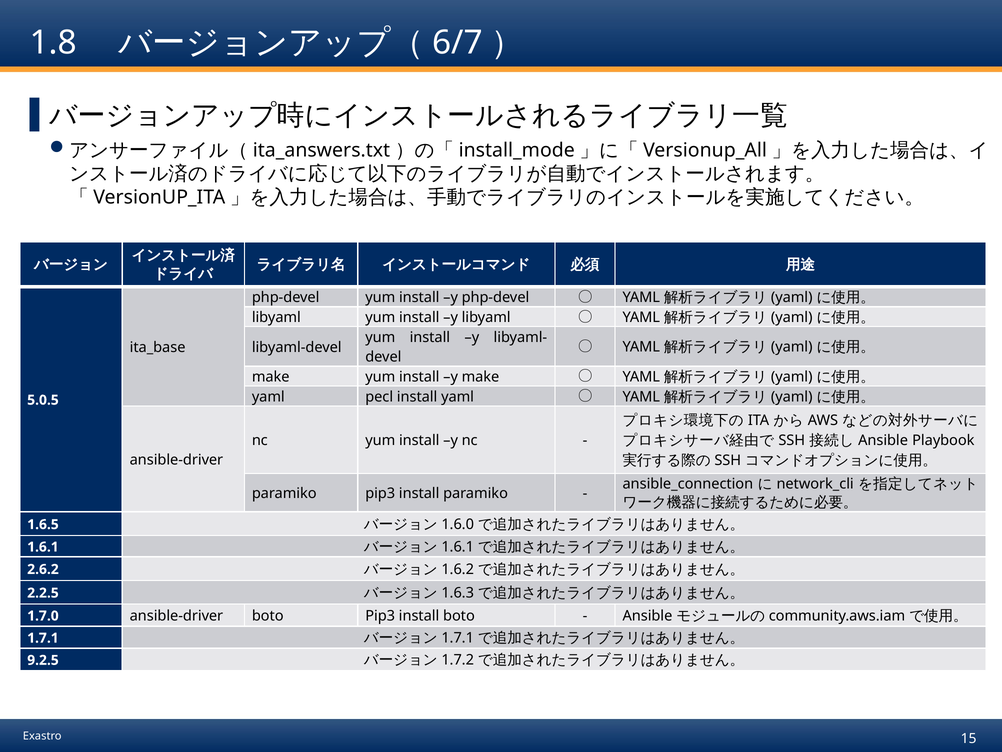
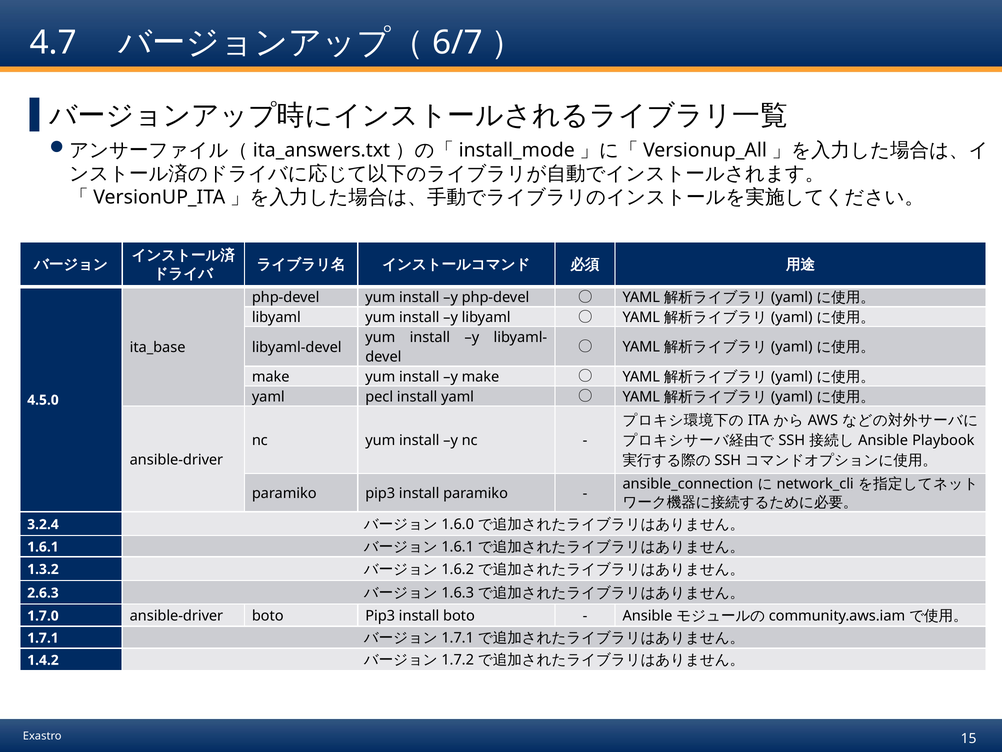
1.8: 1.8 -> 4.7 (53, 43)
5.0.5: 5.0.5 -> 4.5.0 (43, 400)
1.6.5: 1.6.5 -> 3.2.4 (43, 524)
2.6.2: 2.6.2 -> 1.3.2 (43, 569)
2.2.5: 2.2.5 -> 2.6.3 (43, 593)
9.2.5: 9.2.5 -> 1.4.2 (43, 660)
